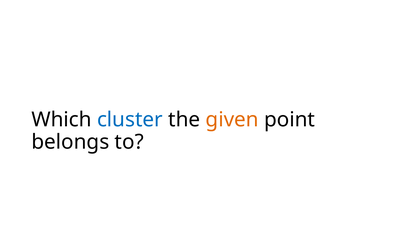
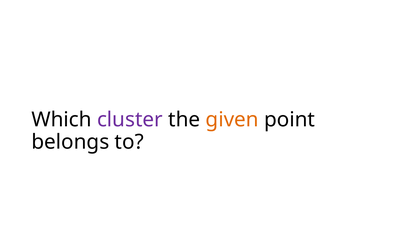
cluster colour: blue -> purple (130, 120)
